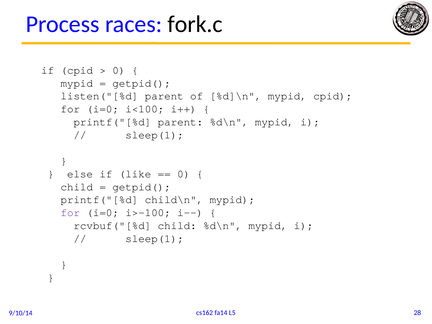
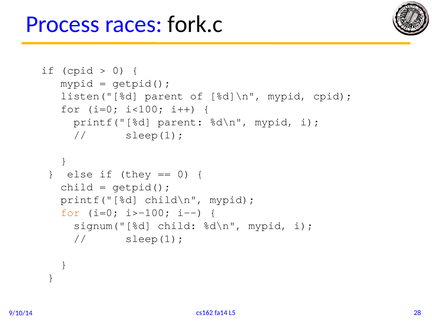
like: like -> they (135, 174)
for colour: purple -> orange (70, 213)
rcvbuf("[%d: rcvbuf("[%d -> signum("[%d (112, 226)
